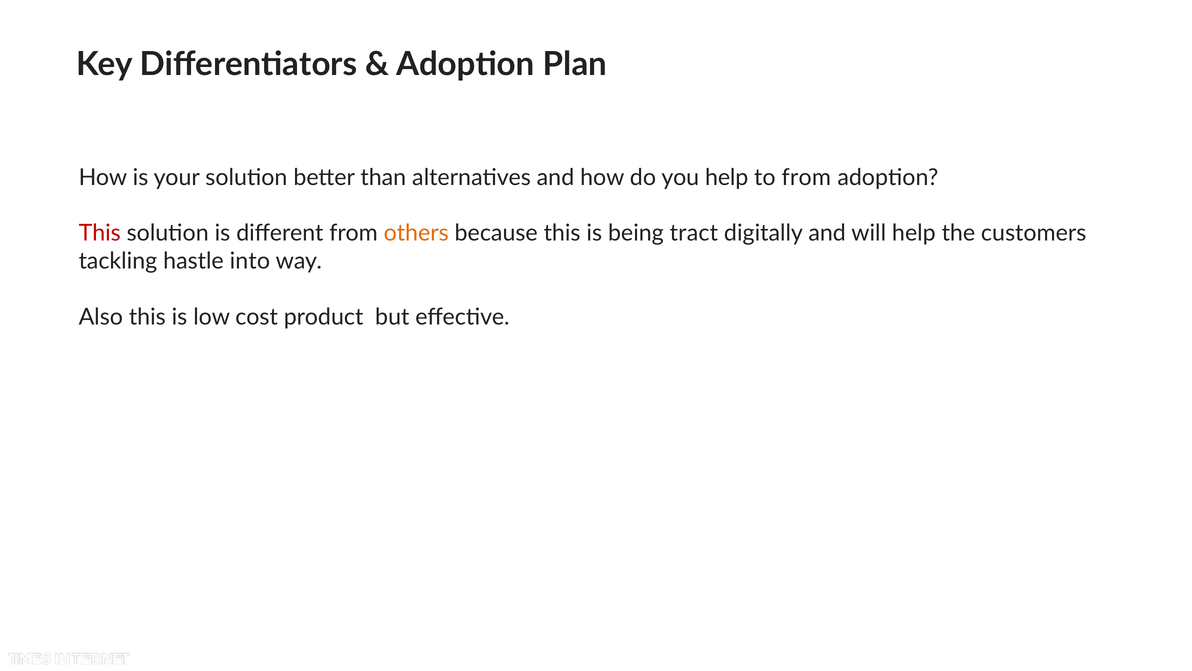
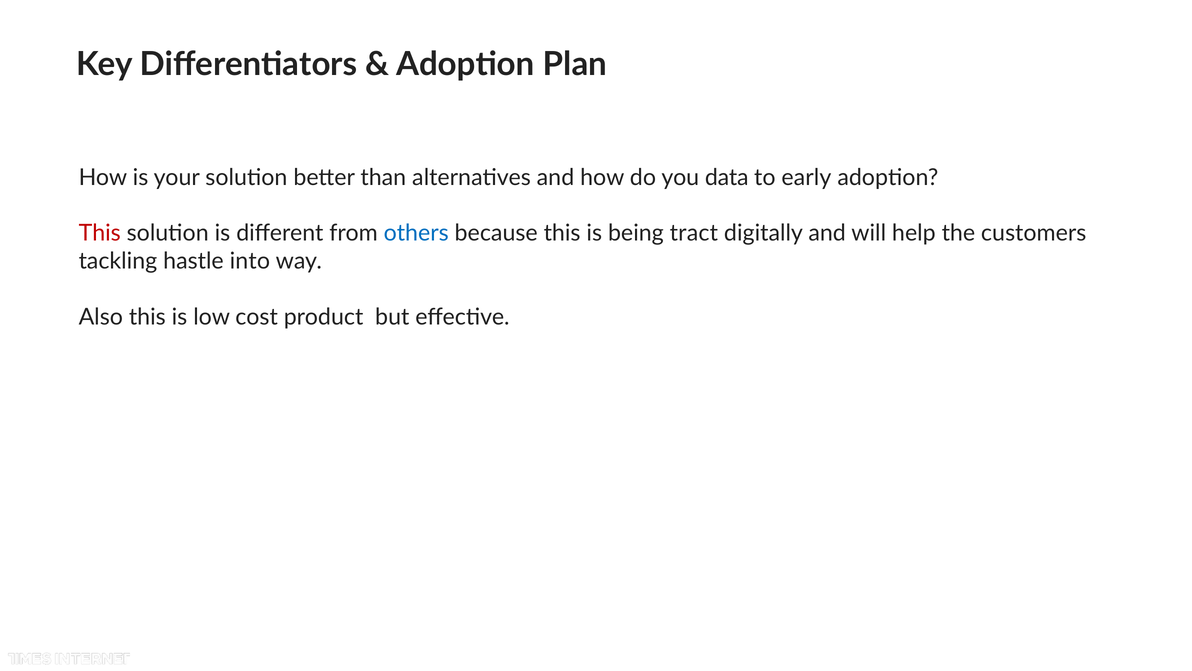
you help: help -> data (727, 177)
to from: from -> early (806, 177)
others colour: orange -> blue (416, 233)
